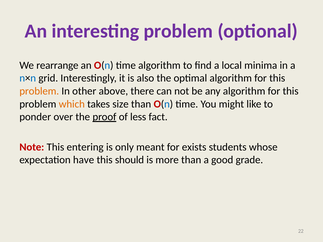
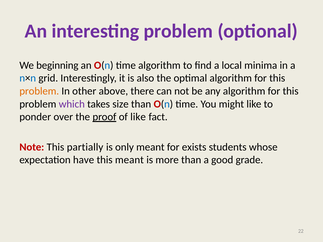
rearrange: rearrange -> beginning (57, 65)
which colour: orange -> purple (72, 104)
of less: less -> like (138, 117)
entering: entering -> partially (85, 147)
this should: should -> meant (129, 160)
